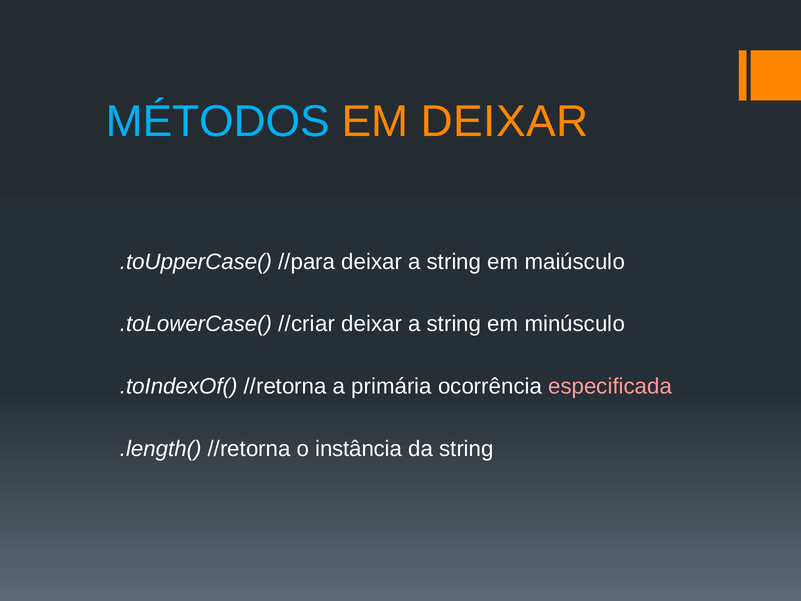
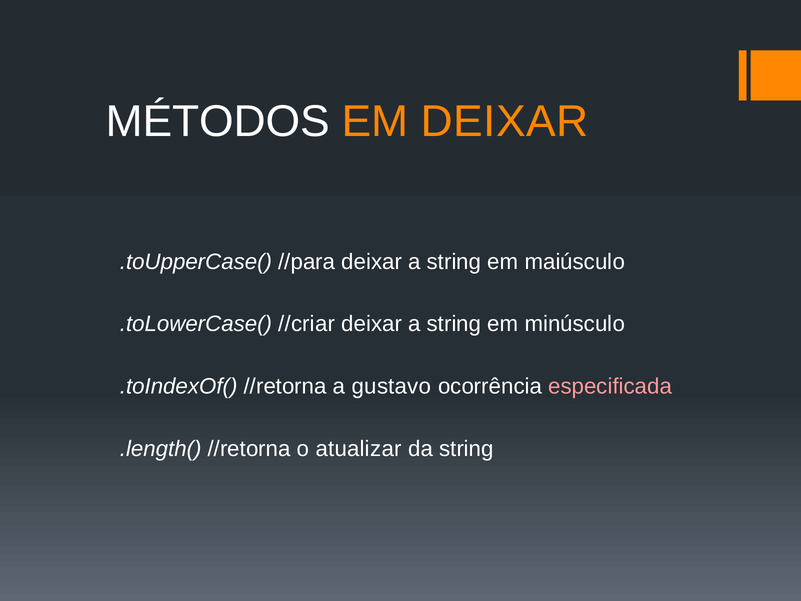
MÉTODOS colour: light blue -> white (218, 122)
primária: primária -> gustavo (391, 386)
instância: instância -> atualizar (359, 449)
